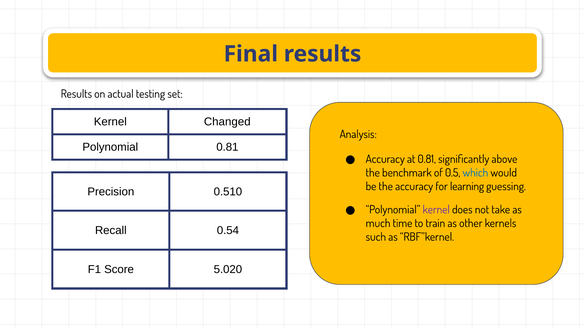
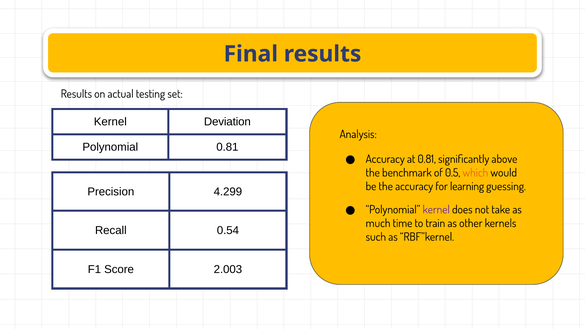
Changed: Changed -> Deviation (227, 122)
which colour: blue -> orange (475, 173)
0.510: 0.510 -> 4.299 (228, 192)
5.020: 5.020 -> 2.003 (228, 269)
